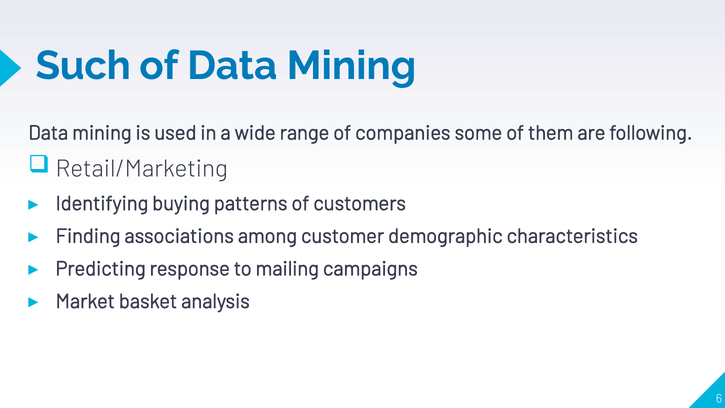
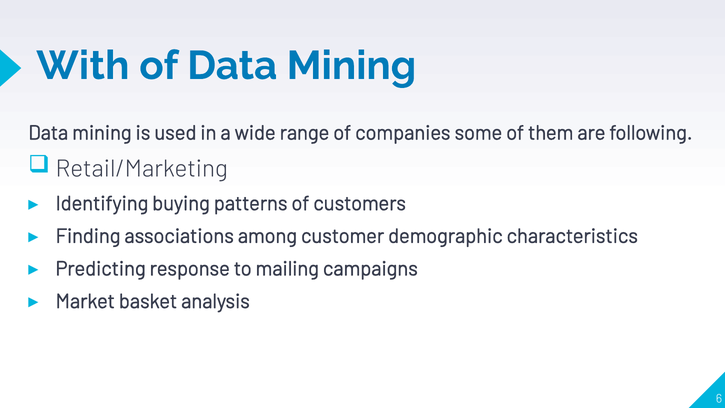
Such: Such -> With (83, 66)
